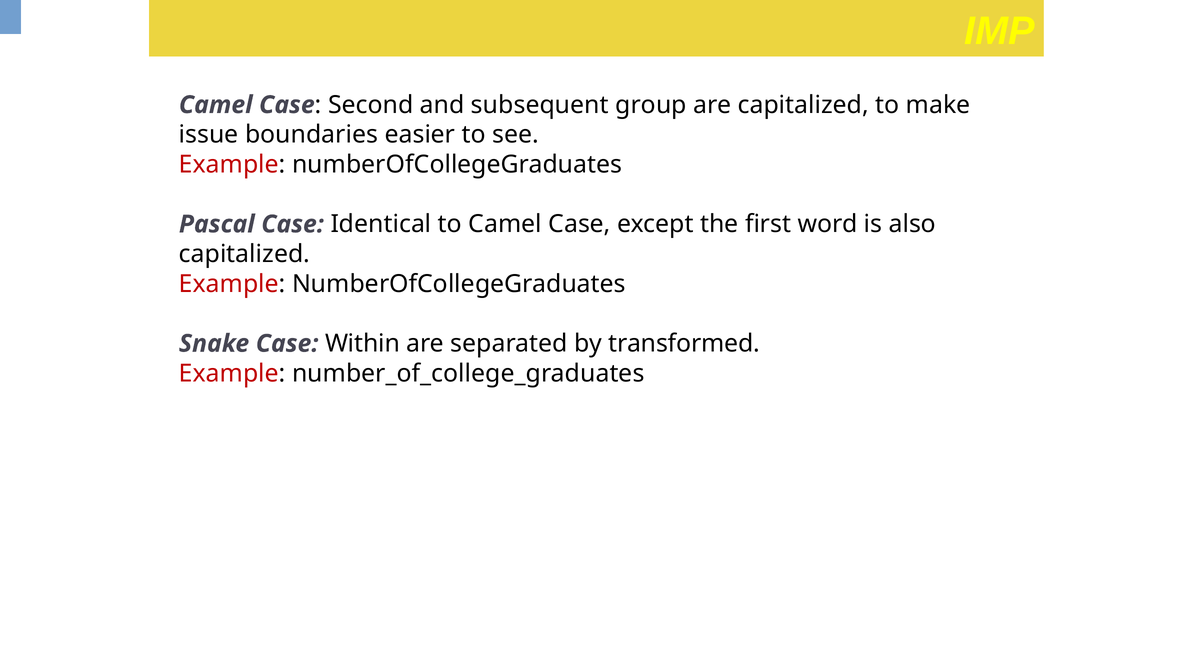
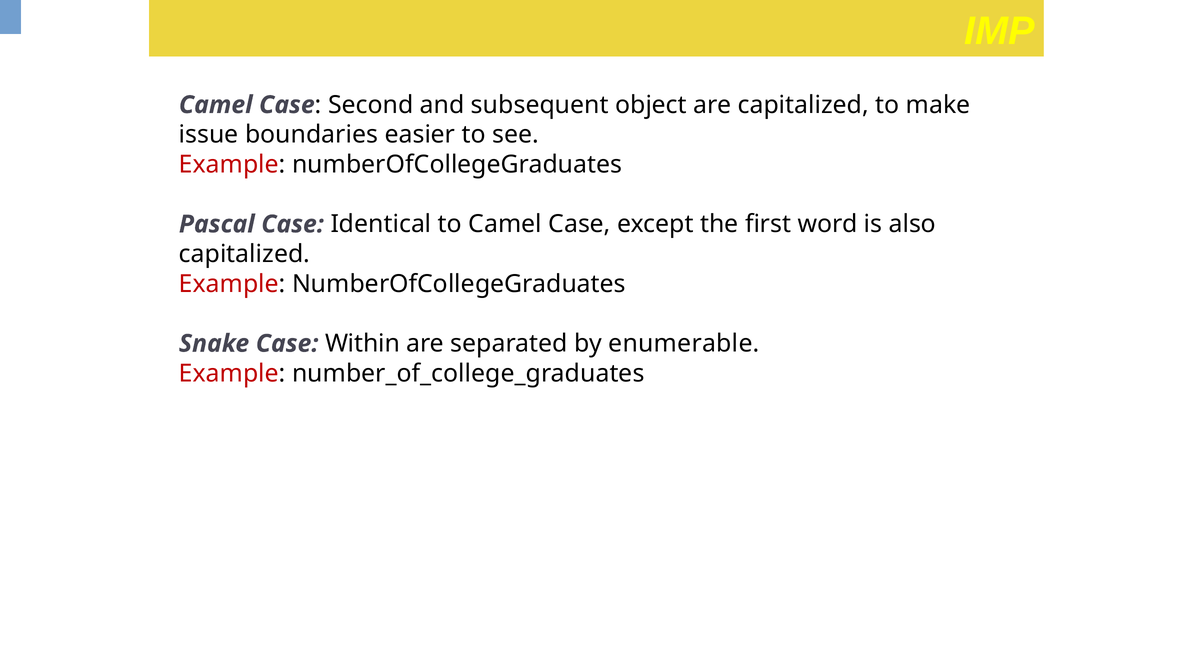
group: group -> object (651, 105)
transformed: transformed -> enumerable (684, 344)
